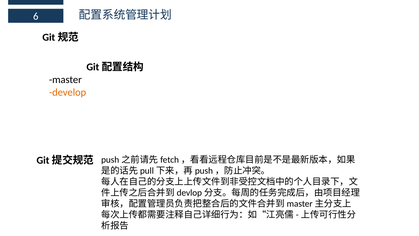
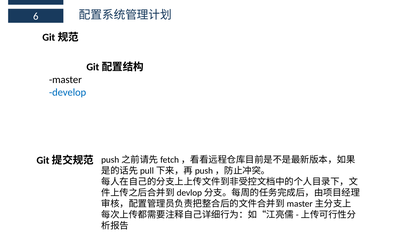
develop colour: orange -> blue (68, 92)
